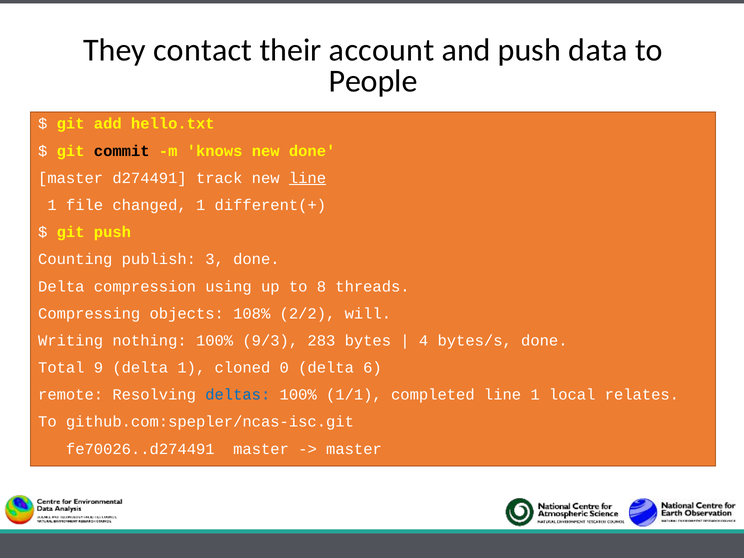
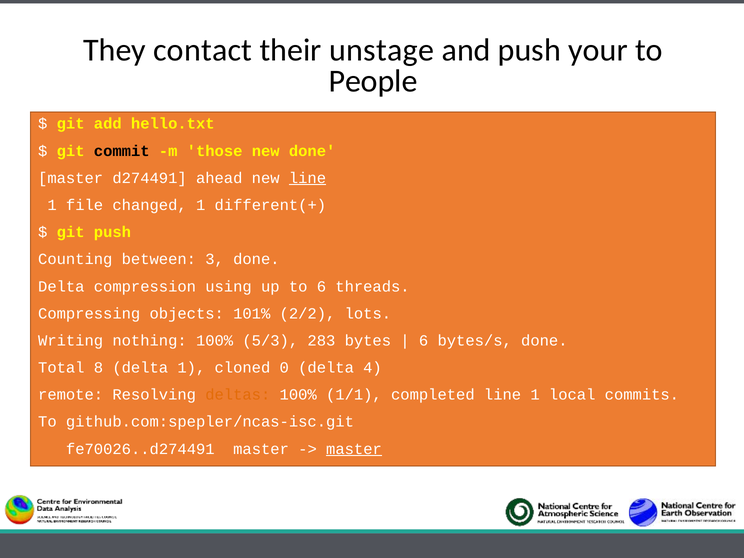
account: account -> unstage (382, 50)
data: data -> your (598, 50)
knows: knows -> those (215, 151)
track: track -> ahead (219, 178)
publish: publish -> between (159, 259)
to 8: 8 -> 6 (321, 286)
108%: 108% -> 101% (252, 313)
will: will -> lots (368, 313)
9/3: 9/3 -> 5/3 (270, 341)
4: 4 -> 6 (424, 341)
9: 9 -> 8 (98, 368)
6: 6 -> 4 (372, 368)
deltas colour: blue -> orange (238, 395)
relates: relates -> commits (642, 395)
master underline: none -> present (354, 449)
